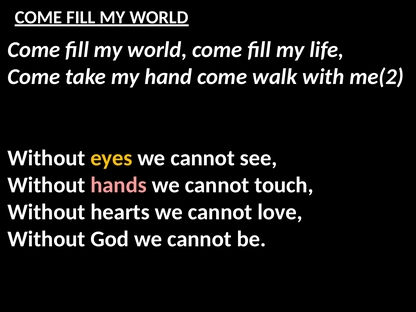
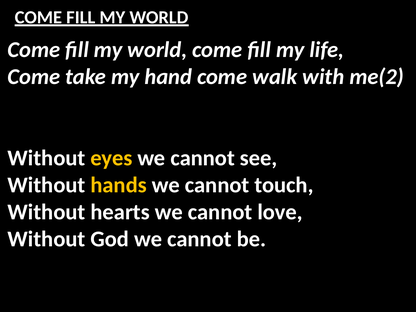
hands colour: pink -> yellow (119, 185)
